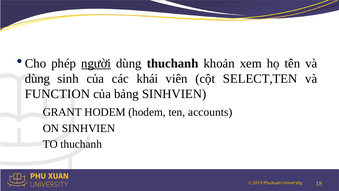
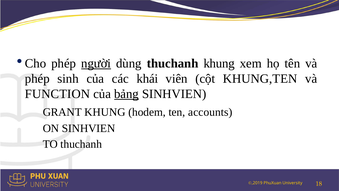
thuchanh khoản: khoản -> khung (219, 63)
dùng: dùng -> phép (37, 78)
SELECT,TEN: SELECT,TEN -> KHUNG,TEN (260, 78)
bảng underline: none -> present (126, 94)
GRANT HODEM: HODEM -> KHUNG (105, 112)
